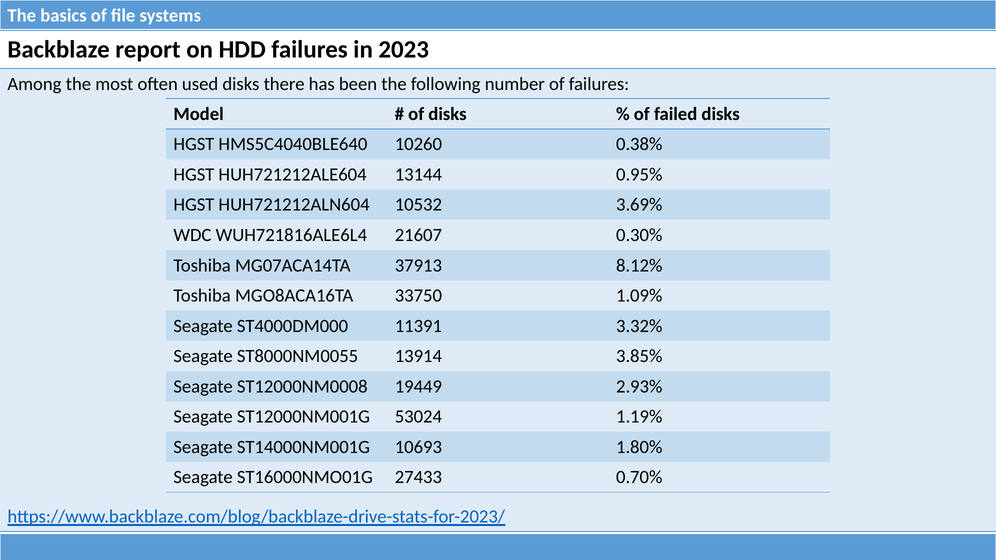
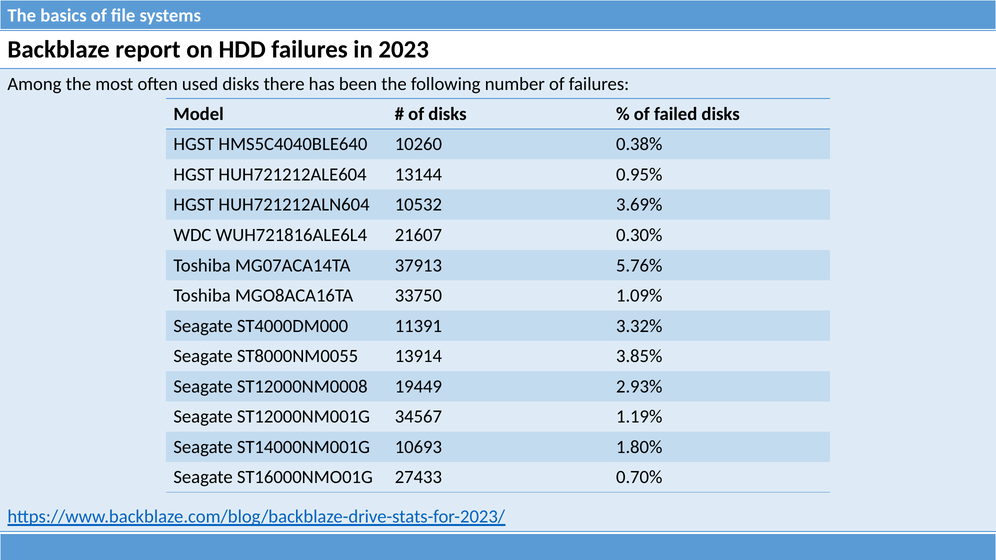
8.12%: 8.12% -> 5.76% (639, 265)
53024: 53024 -> 34567 (418, 417)
